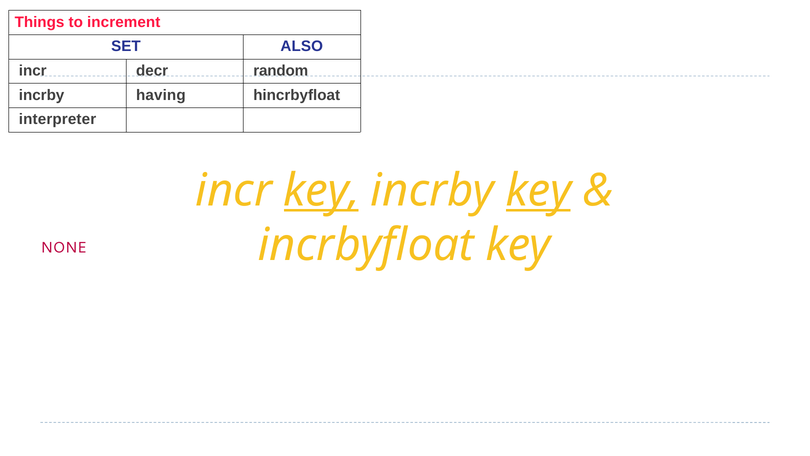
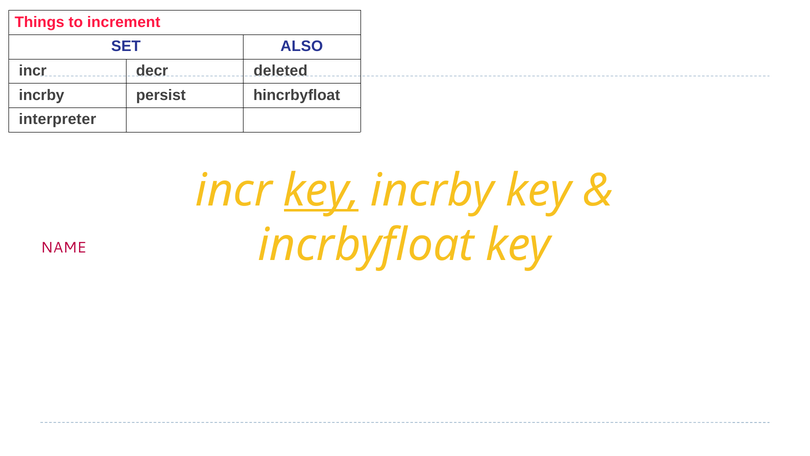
random: random -> deleted (281, 71)
having: having -> persist (161, 95)
key underline: present -> none (539, 190)
NONE: NONE -> NAME (64, 248)
